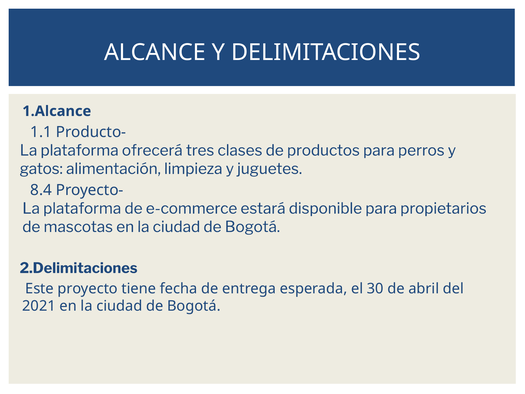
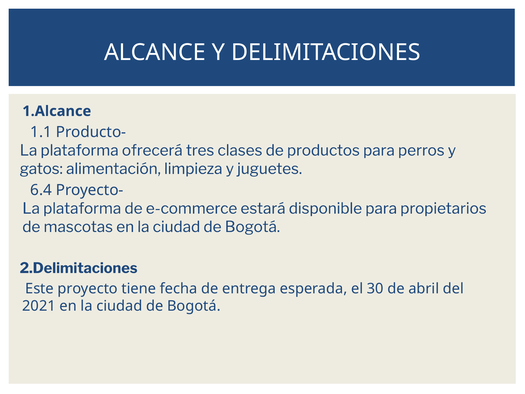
8.4: 8.4 -> 6.4 (41, 190)
